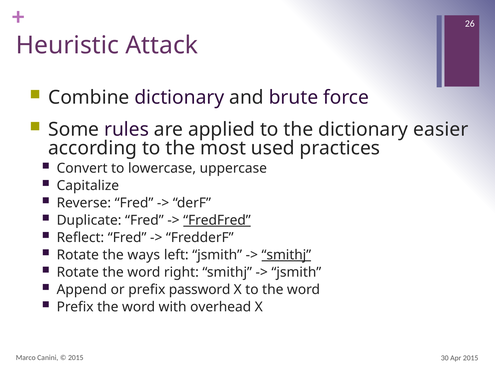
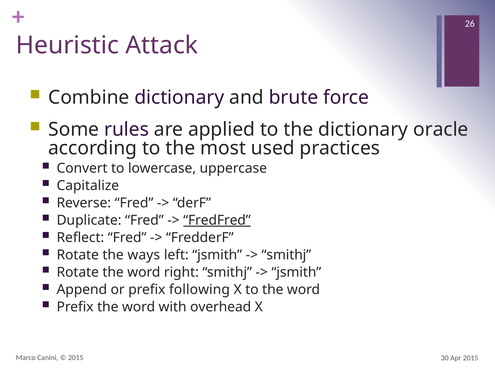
easier: easier -> oracle (441, 130)
smithj underline: present -> none (286, 255)
password: password -> following (199, 290)
